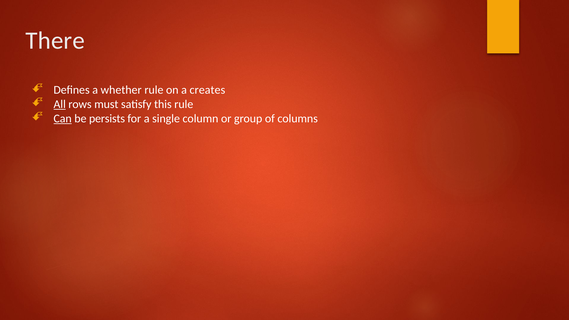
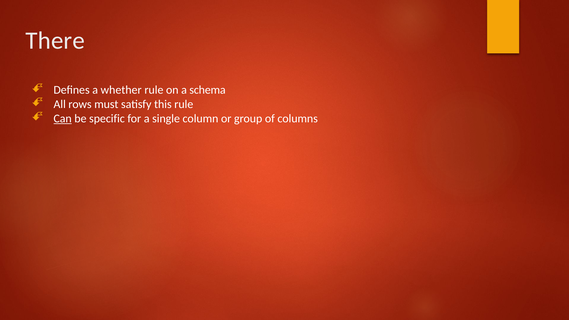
creates: creates -> schema (207, 90)
All underline: present -> none (60, 104)
persists: persists -> specific (107, 119)
